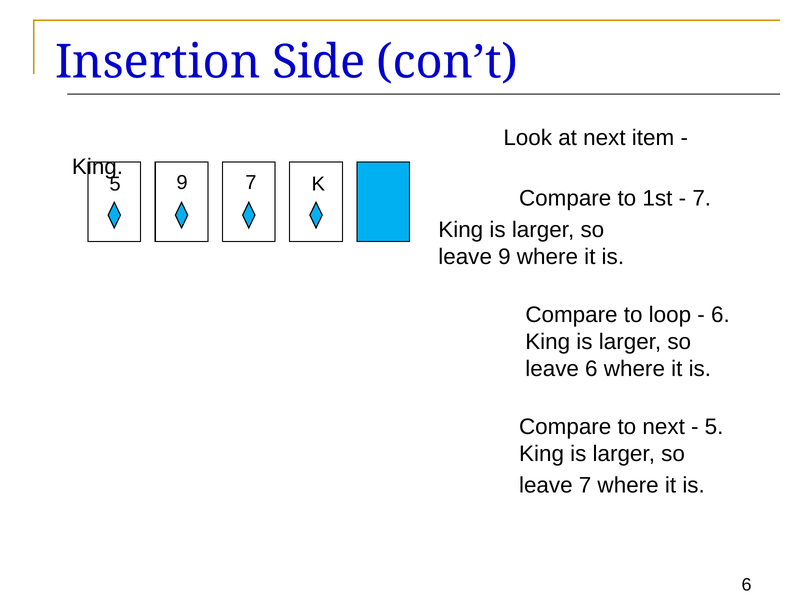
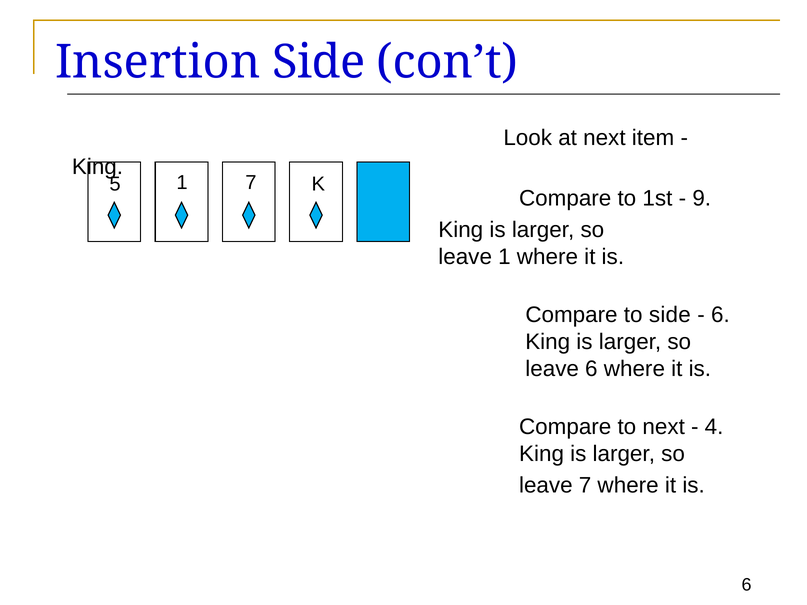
5 9: 9 -> 1 (182, 183)
7: 7 -> 9 (702, 198)
leave 9: 9 -> 1 (504, 257)
to loop: loop -> side (670, 315)
5: 5 -> 4 (714, 427)
